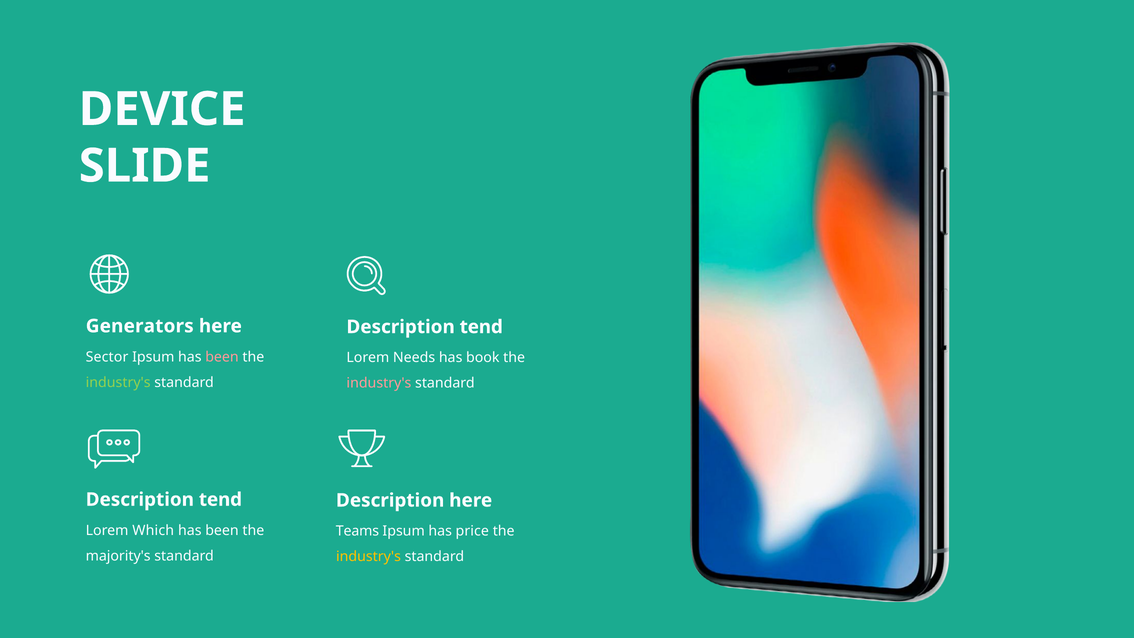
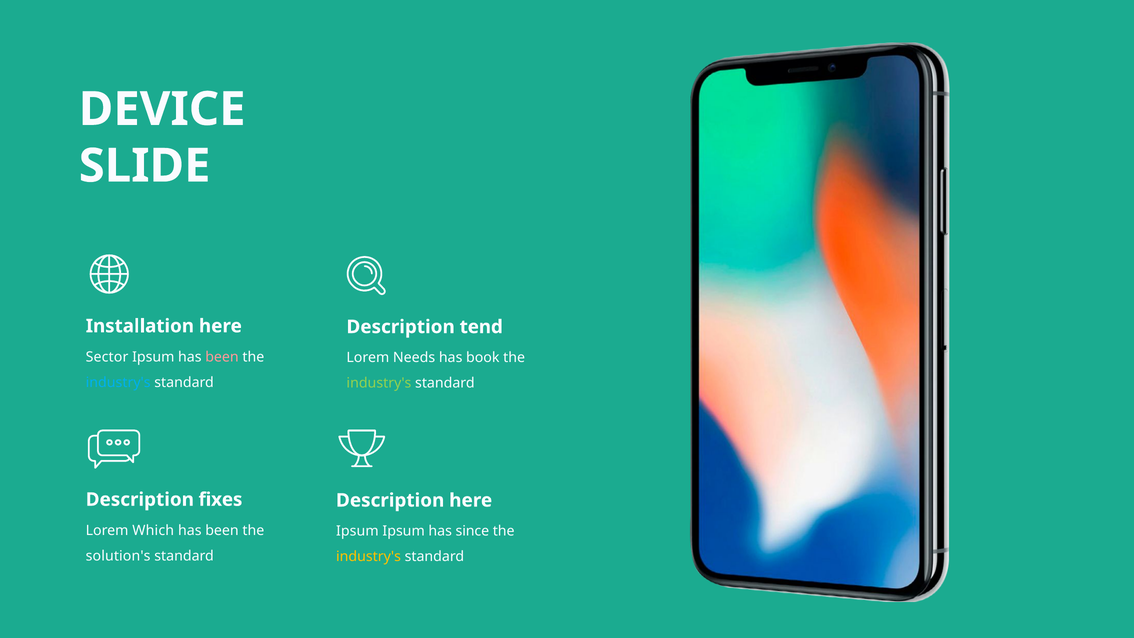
Generators: Generators -> Installation (140, 326)
industry's colour: light green -> light blue (118, 382)
industry's colour: pink -> light green (379, 383)
tend: tend -> fixes (220, 499)
Teams: Teams -> Ipsum (357, 531)
price: price -> since (472, 531)
majority's: majority's -> solution's (118, 556)
